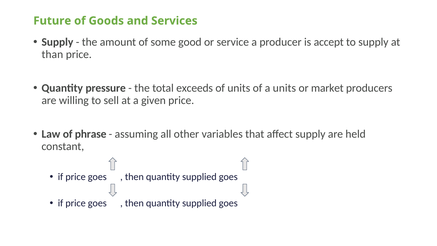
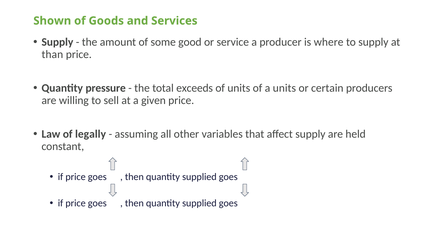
Future: Future -> Shown (52, 21)
accept: accept -> where (329, 42)
market: market -> certain (327, 88)
phrase: phrase -> legally (91, 134)
